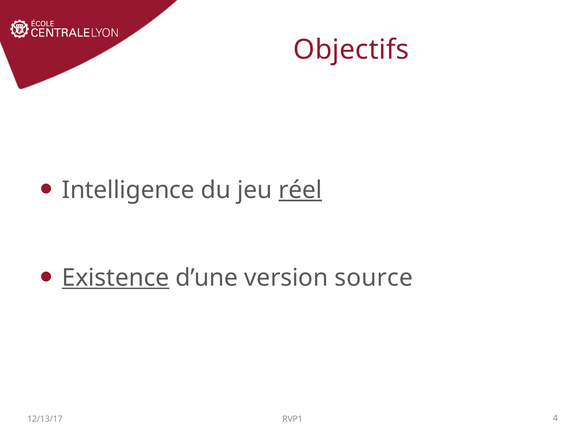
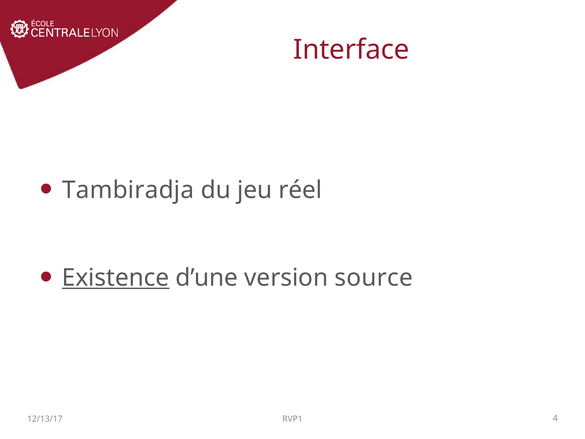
Objectifs: Objectifs -> Interface (351, 50)
Intelligence: Intelligence -> Tambiradja (128, 190)
réel underline: present -> none (300, 190)
